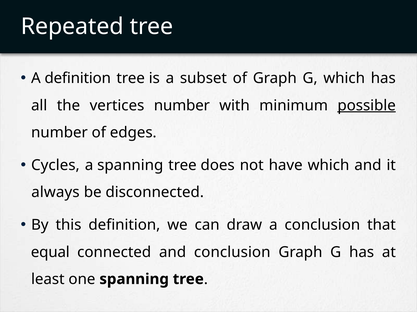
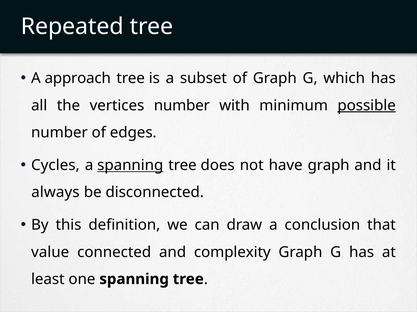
A definition: definition -> approach (78, 79)
spanning underline: none -> present (130, 166)
have which: which -> graph (329, 166)
equal: equal -> value (50, 253)
and conclusion: conclusion -> complexity (232, 253)
